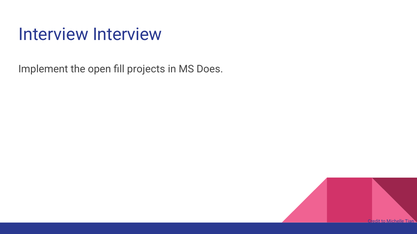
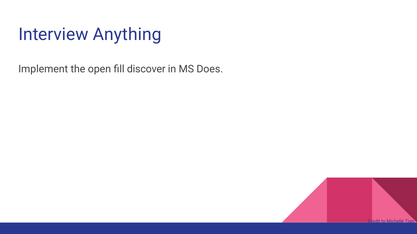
Interview Interview: Interview -> Anything (127, 35)
projects: projects -> discover (146, 69)
